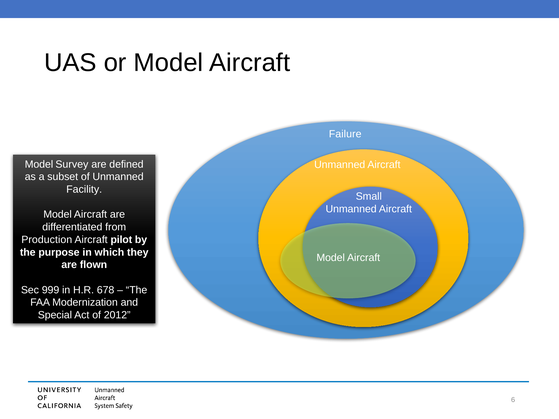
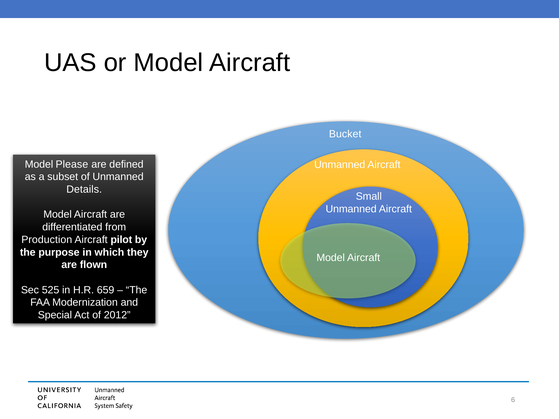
Failure: Failure -> Bucket (345, 134)
Survey: Survey -> Please (72, 164)
Facility: Facility -> Details (84, 190)
999: 999 -> 525 (51, 290)
678: 678 -> 659 (106, 290)
